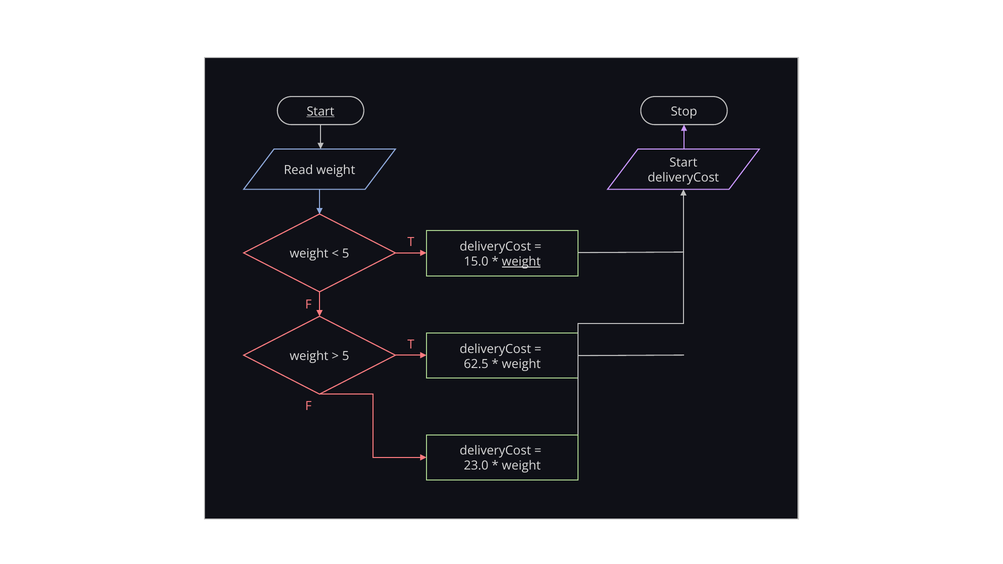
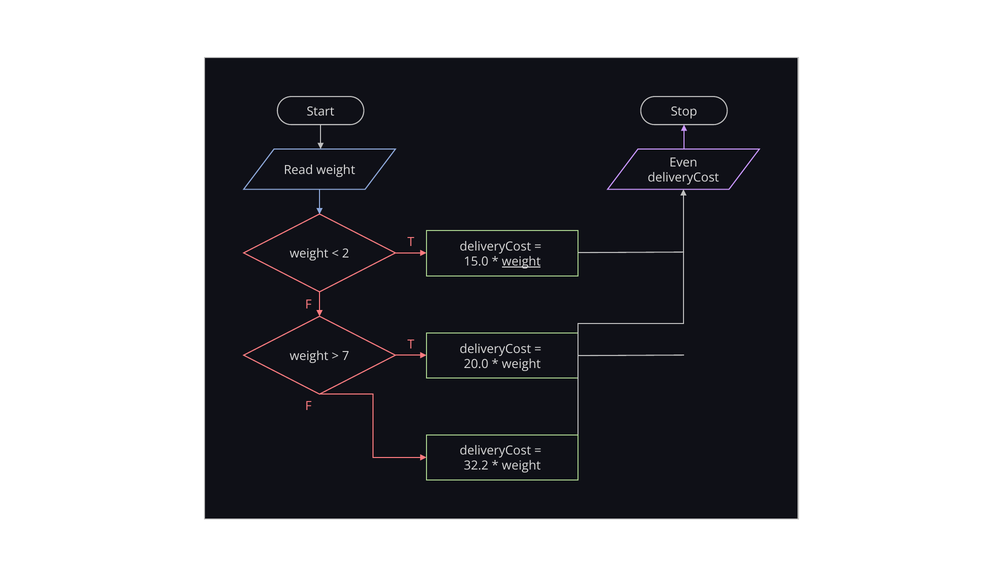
Start underline: present -> none (321, 111)
Start: Start -> Even (683, 163)
5: 5 -> 2 (346, 254)
5: 5 -> 7 (346, 356)
62.5: 62.5 -> 20.0 (476, 364)
23.0: 23.0 -> 32.2 (476, 466)
